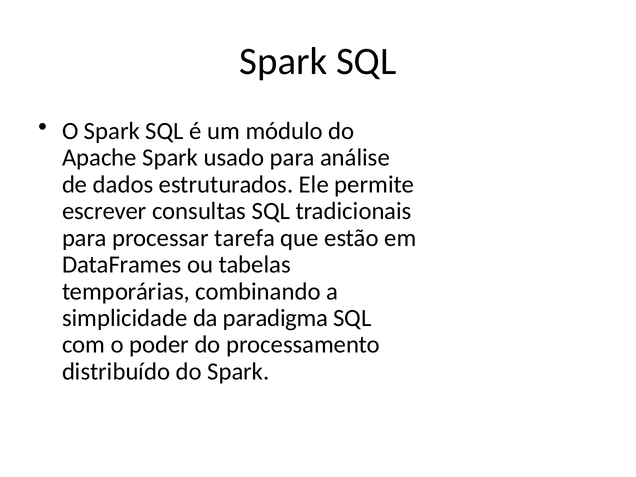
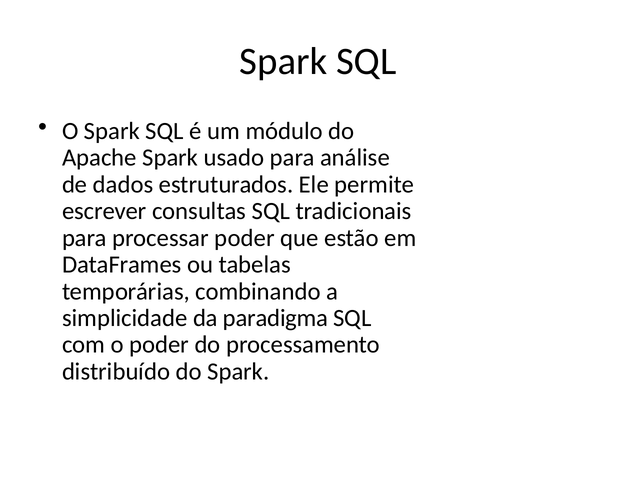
processar tarefa: tarefa -> poder (245, 238)
